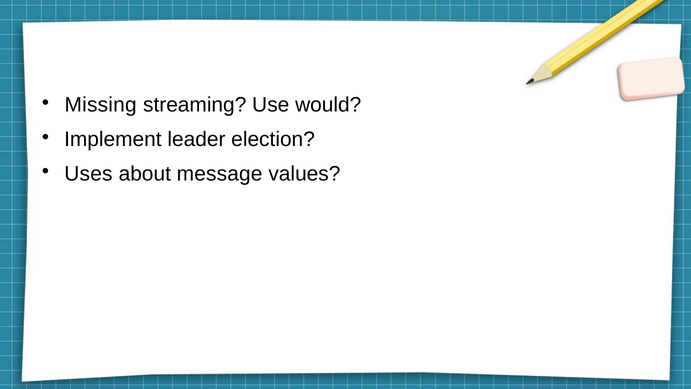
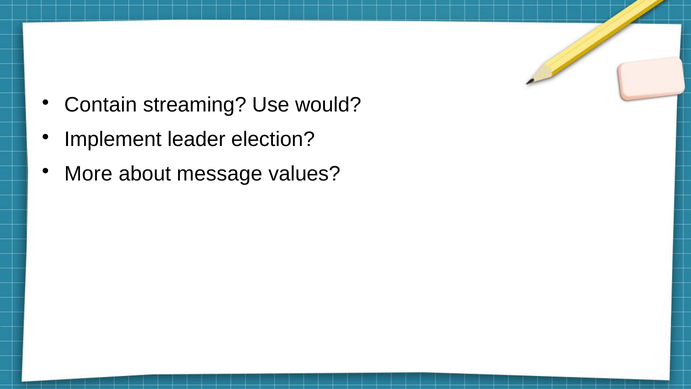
Missing: Missing -> Contain (101, 105)
Uses: Uses -> More (88, 174)
